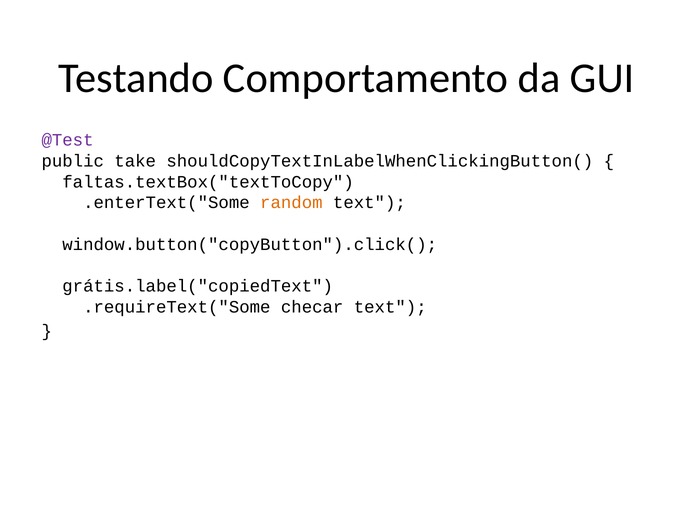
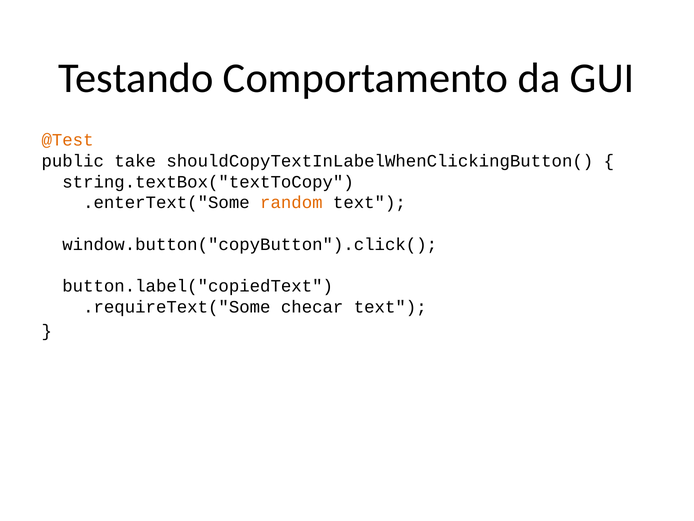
@Test colour: purple -> orange (68, 140)
faltas.textBox("textToCopy: faltas.textBox("textToCopy -> string.textBox("textToCopy (208, 182)
grátis.label("copiedText: grátis.label("copiedText -> button.label("copiedText (198, 286)
